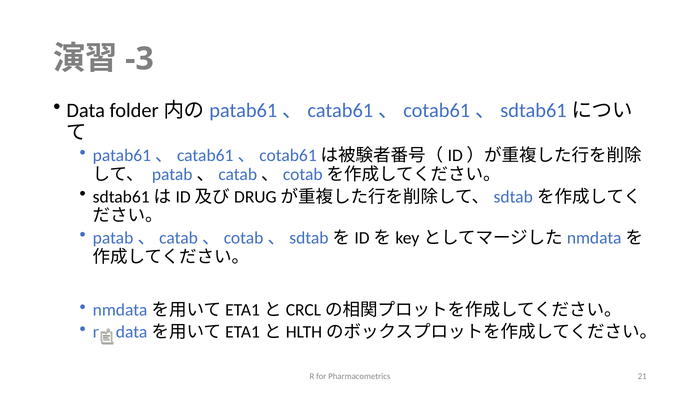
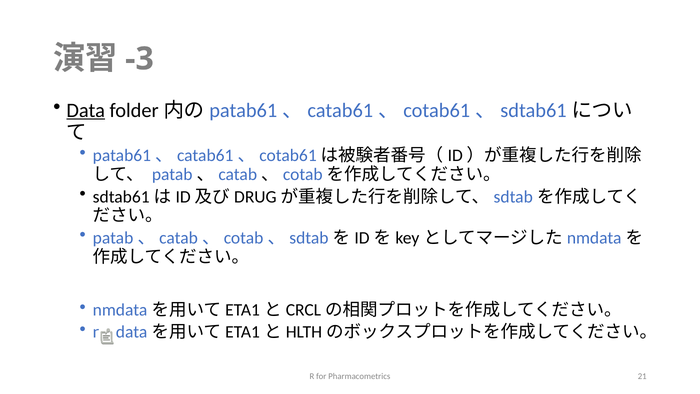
Data underline: none -> present (86, 110)
